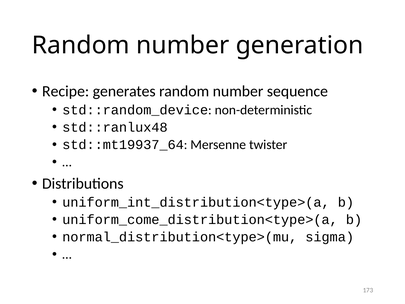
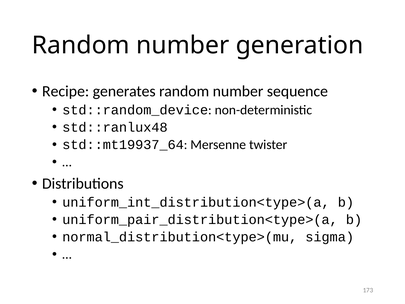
uniform_come_distribution<type>(a: uniform_come_distribution<type>(a -> uniform_pair_distribution<type>(a (200, 219)
